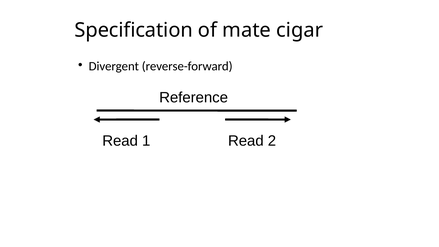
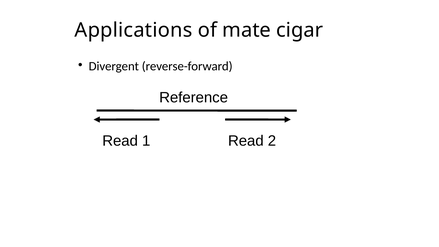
Specification: Specification -> Applications (134, 30)
